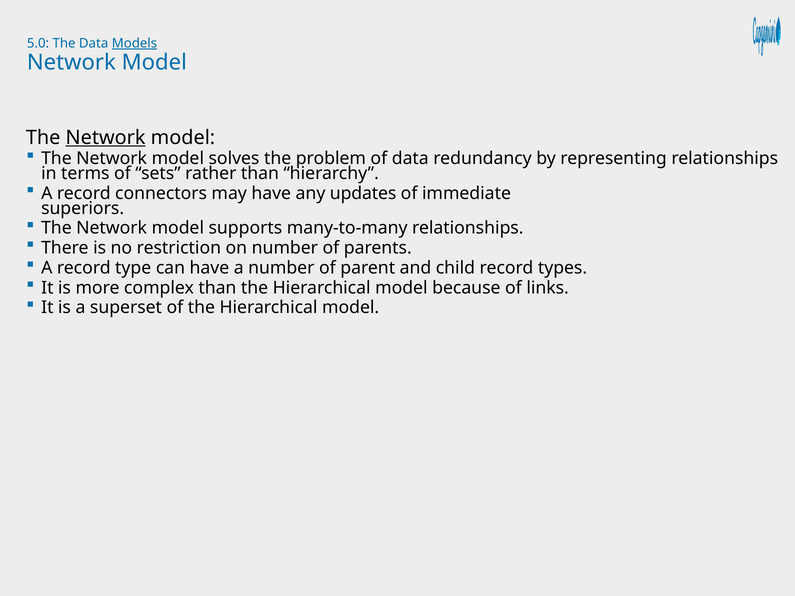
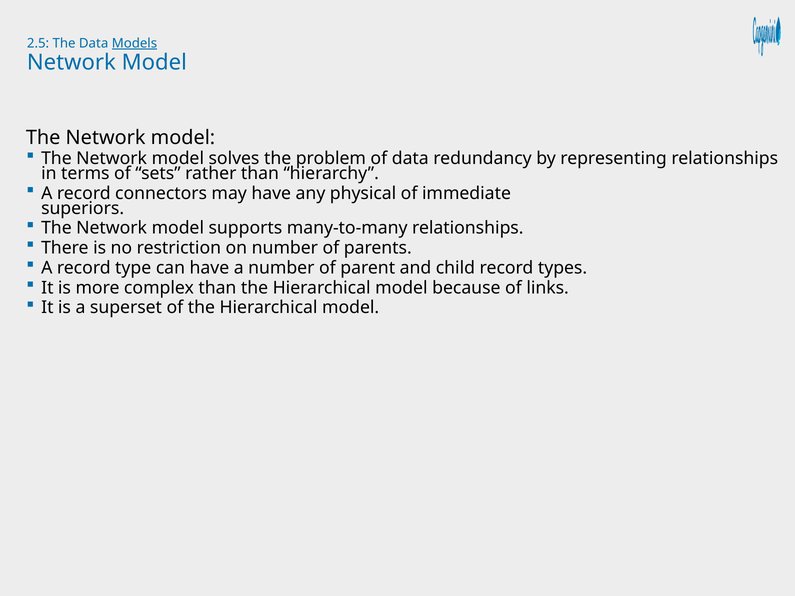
5.0: 5.0 -> 2.5 (38, 43)
Network underline: present -> none (106, 138)
updates: updates -> physical (363, 193)
